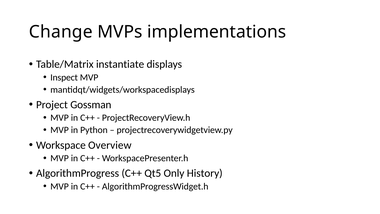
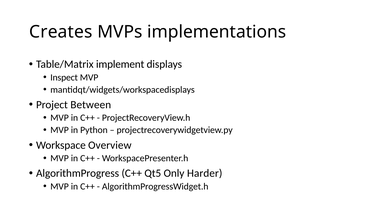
Change: Change -> Creates (61, 32)
instantiate: instantiate -> implement (120, 64)
Gossman: Gossman -> Between (91, 105)
History: History -> Harder (205, 173)
